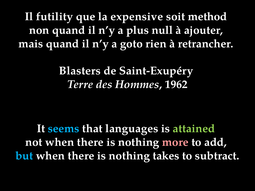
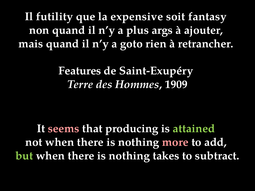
method: method -> fantasy (207, 17)
null: null -> args (162, 30)
Blasters: Blasters -> Features (80, 71)
1962: 1962 -> 1909 (176, 85)
seems colour: light blue -> pink (64, 129)
languages: languages -> producing (132, 129)
but colour: light blue -> light green (24, 156)
